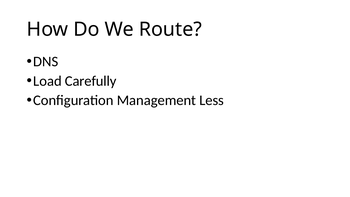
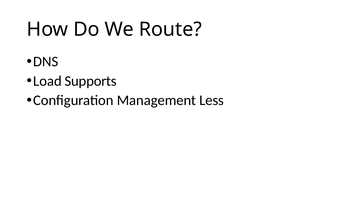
Carefully: Carefully -> Supports (91, 81)
